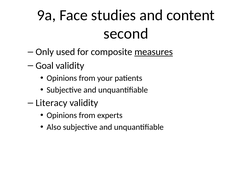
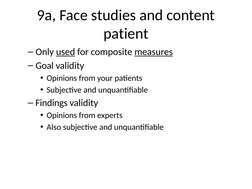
second: second -> patient (126, 34)
used underline: none -> present (66, 52)
Literacy: Literacy -> Findings (52, 103)
